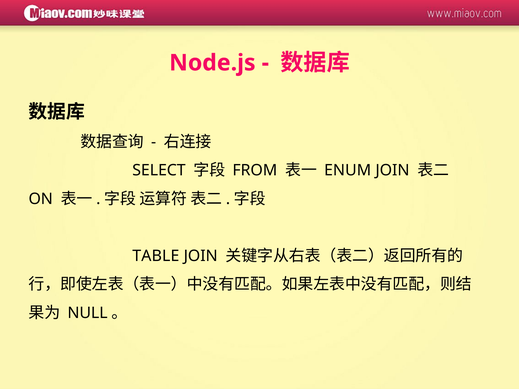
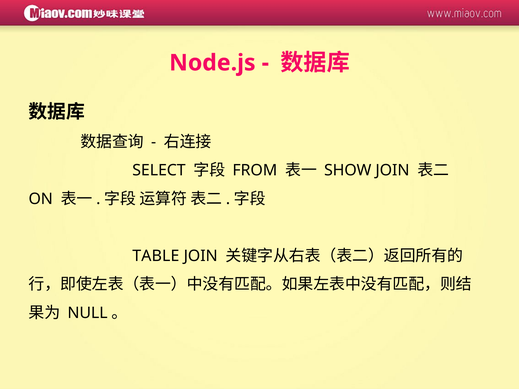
ENUM: ENUM -> SHOW (348, 170)
